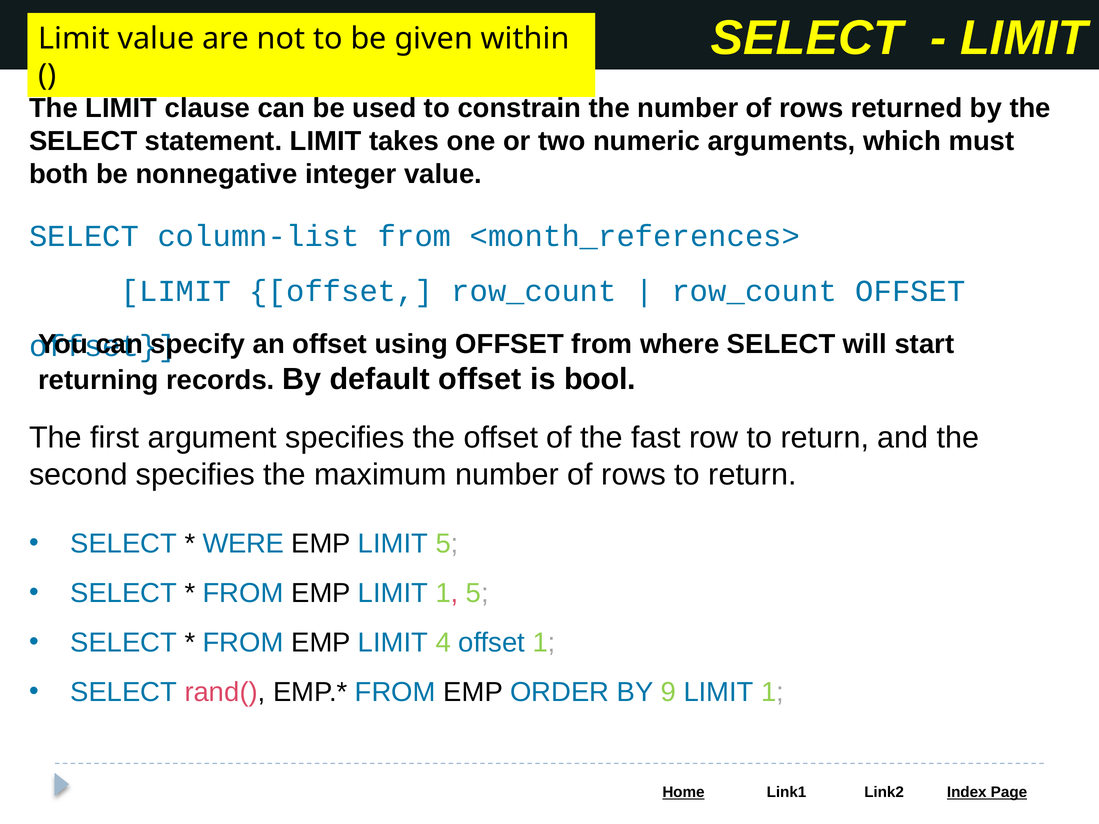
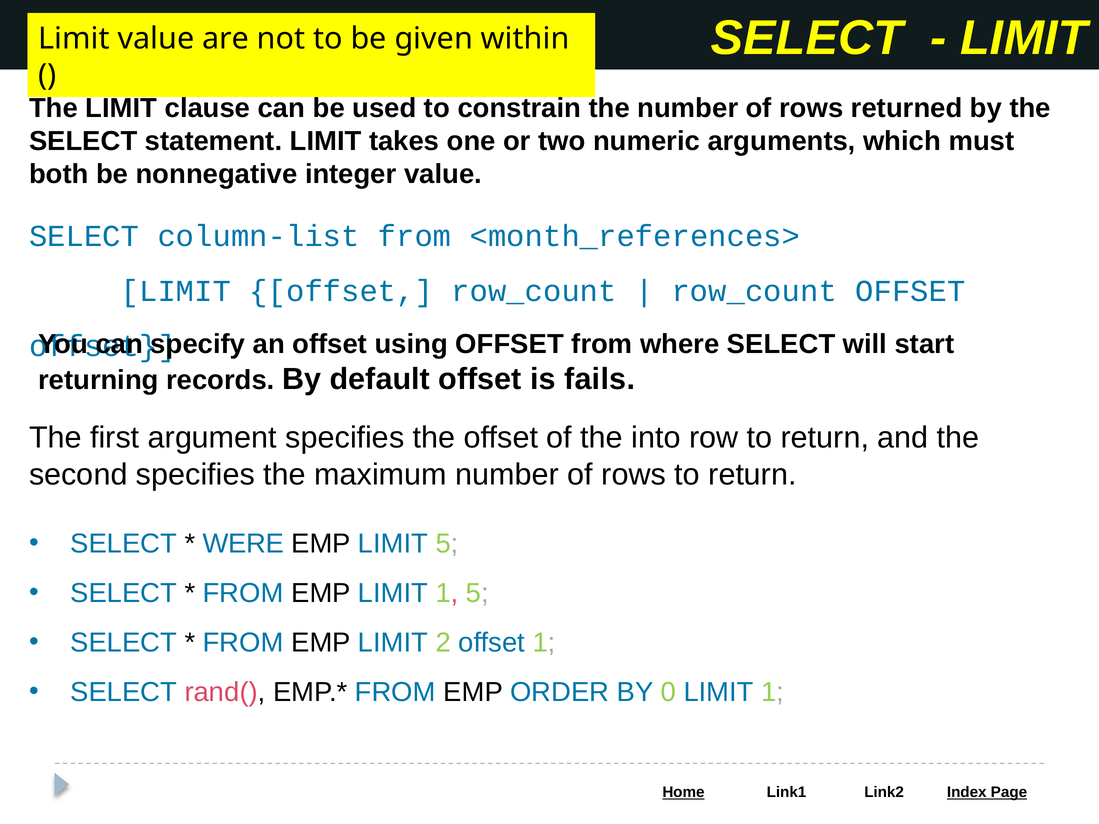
bool: bool -> fails (600, 379)
fast: fast -> into (656, 438)
4: 4 -> 2 (443, 643)
9: 9 -> 0 (669, 692)
